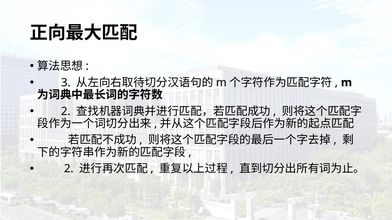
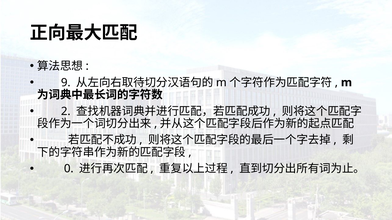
3: 3 -> 9 (66, 83)
2: 2 -> 0 (69, 169)
